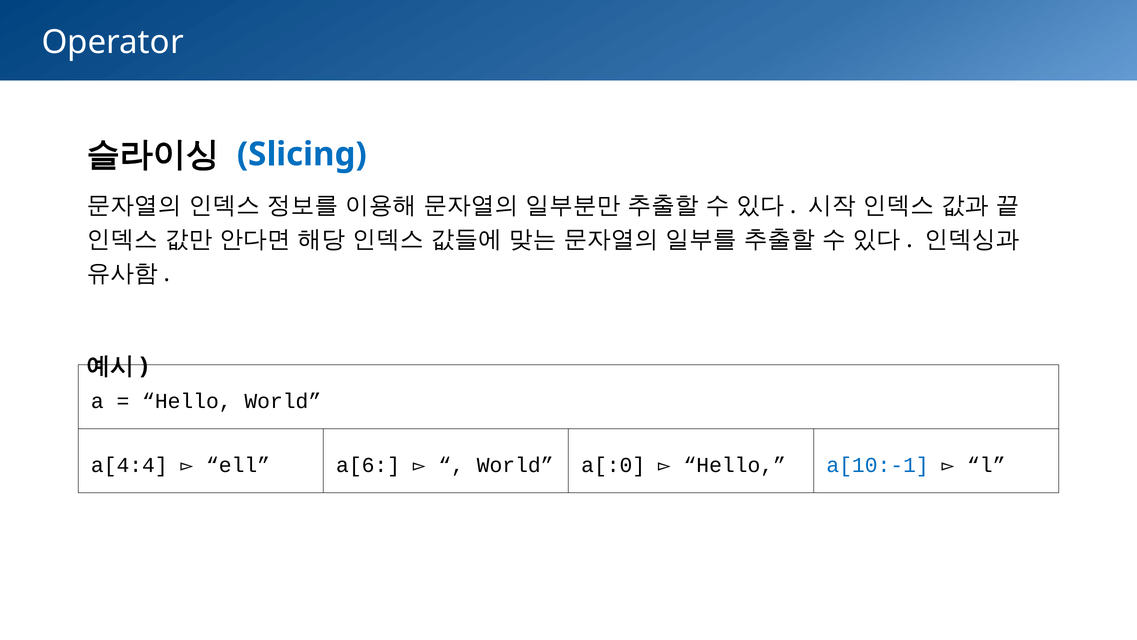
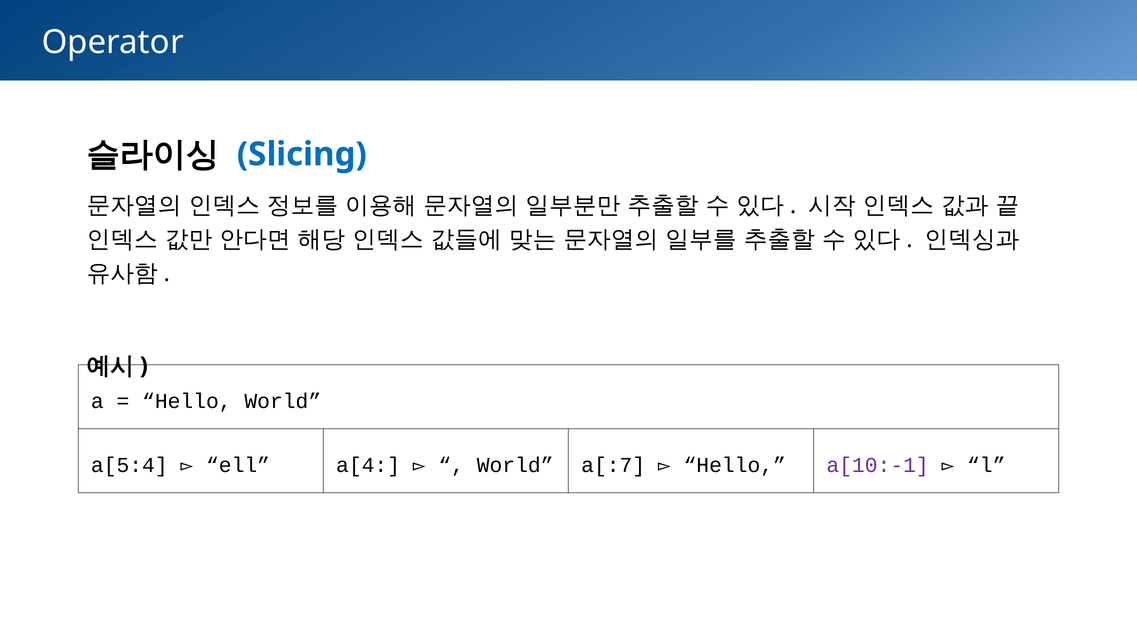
a[6: a[6 -> a[4 (368, 465)
a[:0: a[:0 -> a[:7 (613, 465)
a[10:-1 colour: blue -> purple (878, 465)
a[4:4: a[4:4 -> a[5:4 (129, 465)
